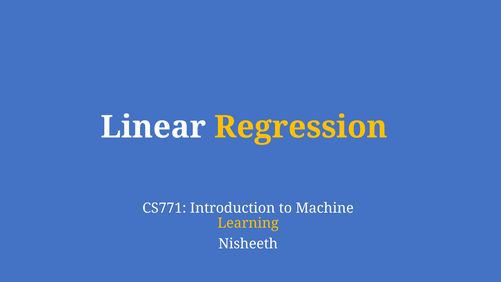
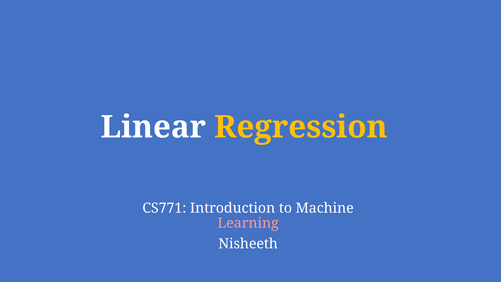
Learning colour: yellow -> pink (248, 223)
